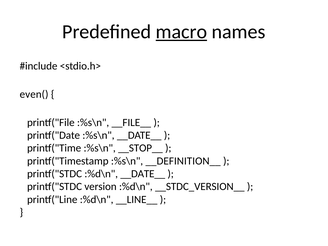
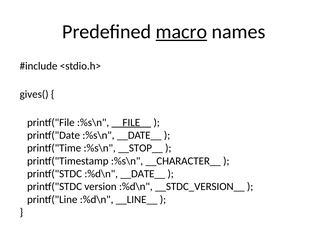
even(: even( -> gives( (34, 94)
__FILE__ underline: none -> present (131, 122)
__DEFINITION__: __DEFINITION__ -> __CHARACTER__ (183, 161)
